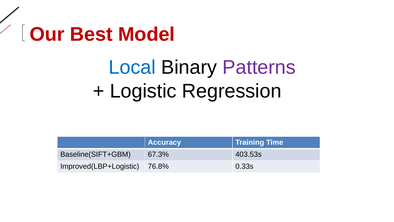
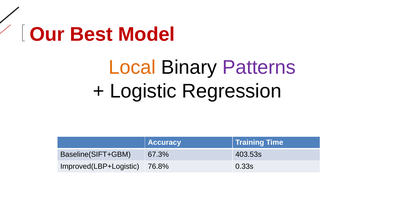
Local colour: blue -> orange (132, 67)
